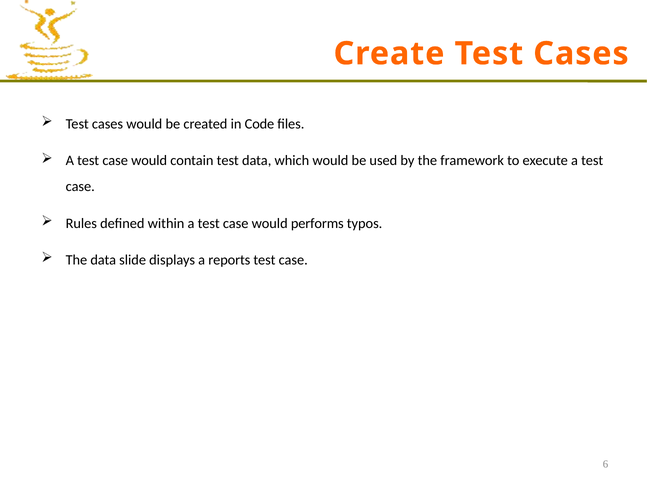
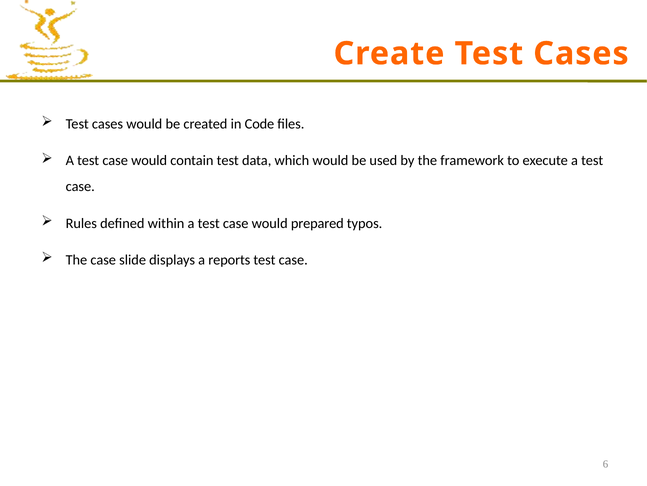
performs: performs -> prepared (317, 223)
The data: data -> case (103, 260)
